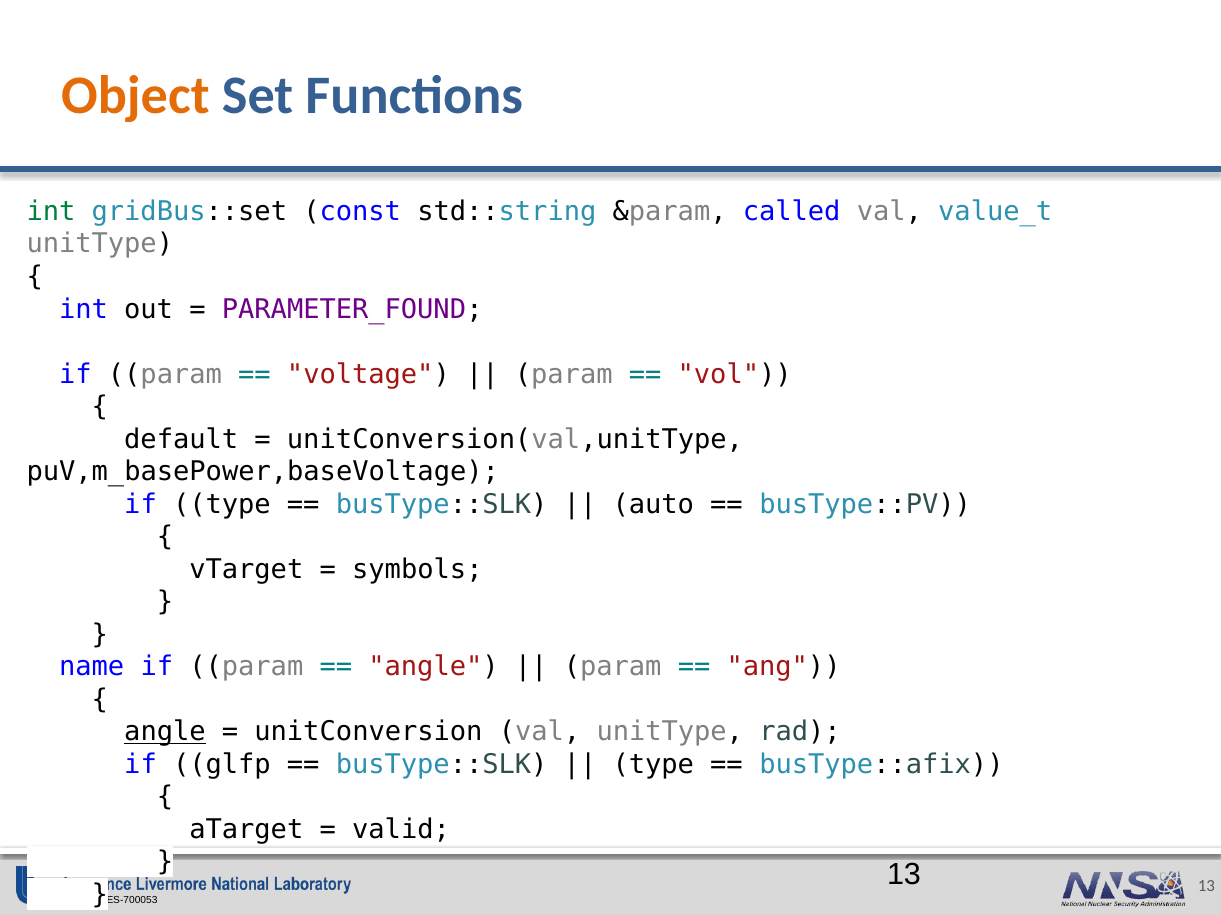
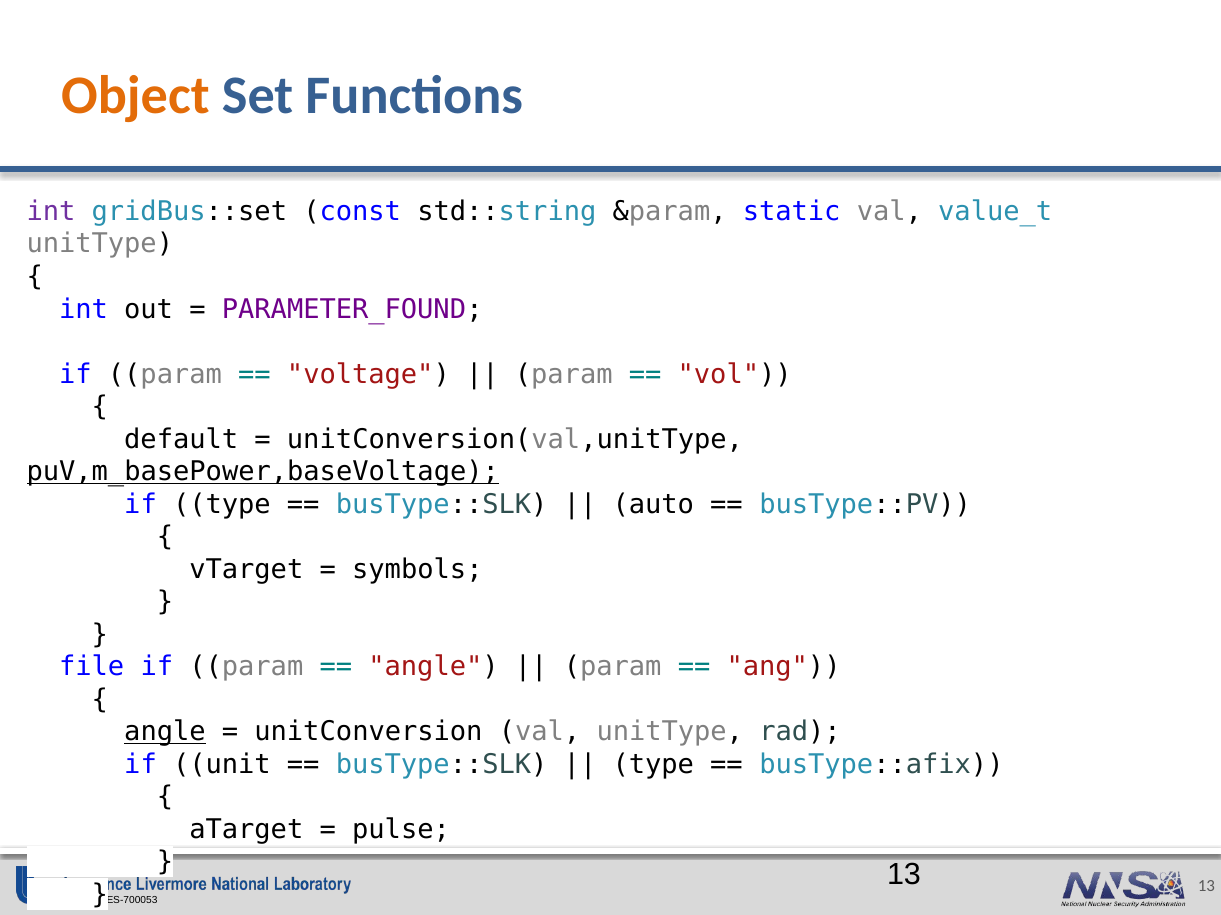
int colour: green -> purple (51, 212)
called: called -> static (792, 212)
puV,m_basePower,baseVoltage underline: none -> present (263, 472)
name: name -> file (92, 667)
glfp: glfp -> unit (222, 765)
valid: valid -> pulse (401, 830)
